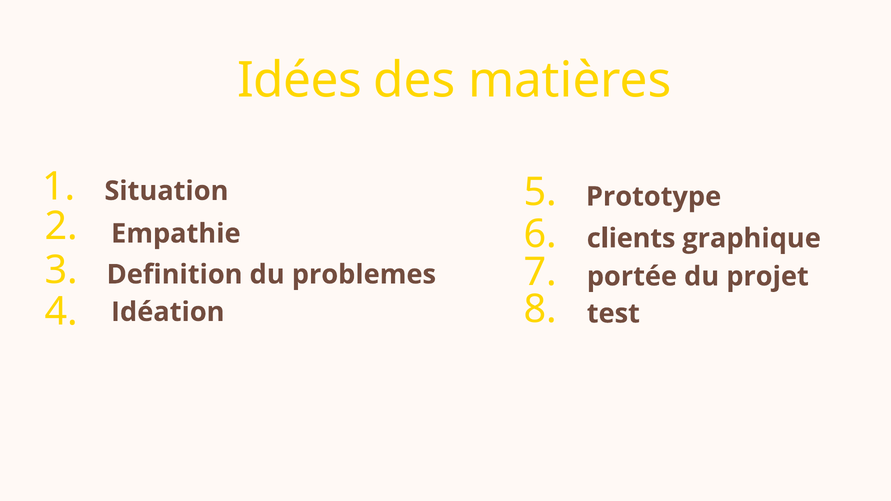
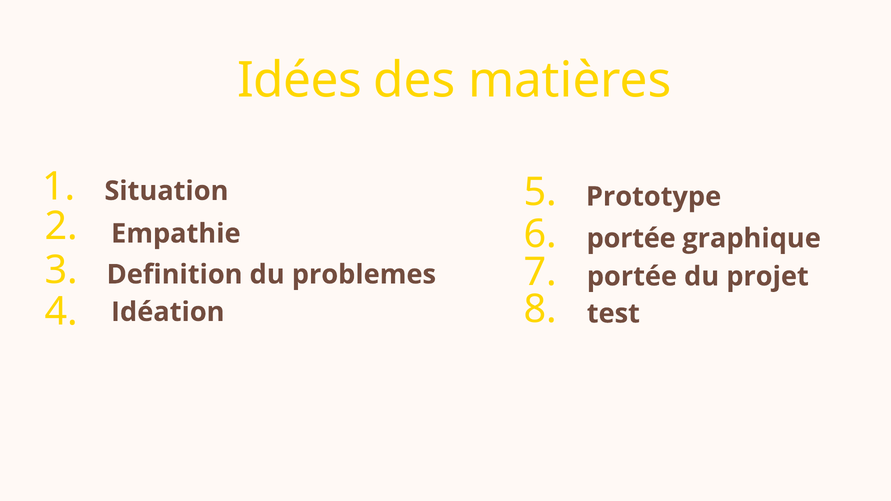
6 clients: clients -> portée (631, 238)
